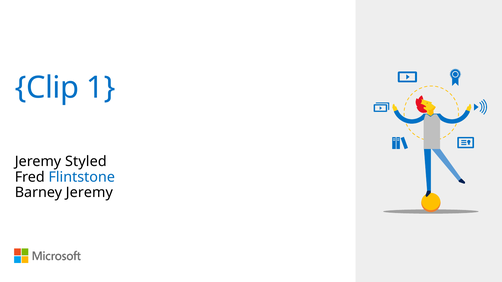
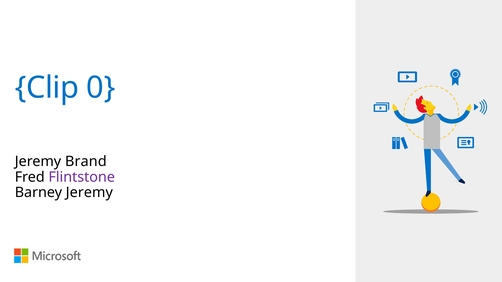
1: 1 -> 0 (101, 88)
Styled: Styled -> Brand (86, 162)
Flintstone colour: blue -> purple (82, 177)
